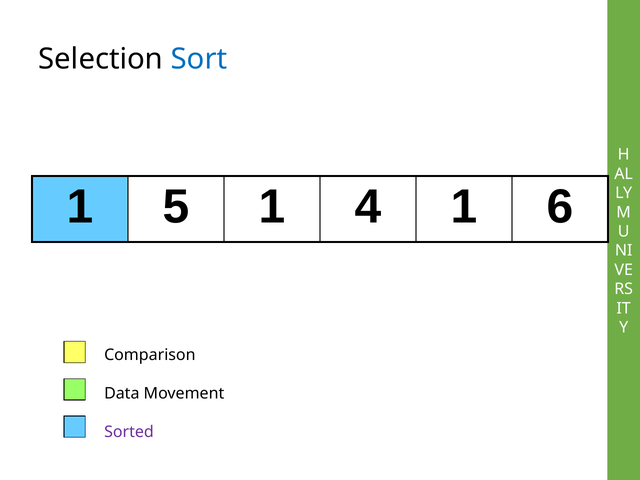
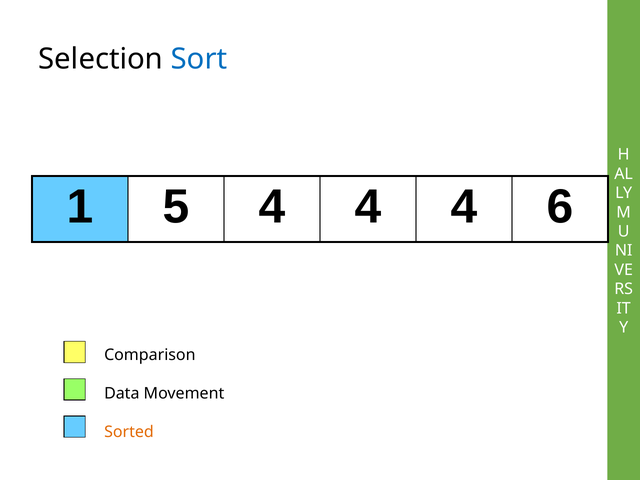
5 1: 1 -> 4 (272, 207)
1: 1 -> 4 (464, 207)
Sorted colour: purple -> orange (129, 432)
